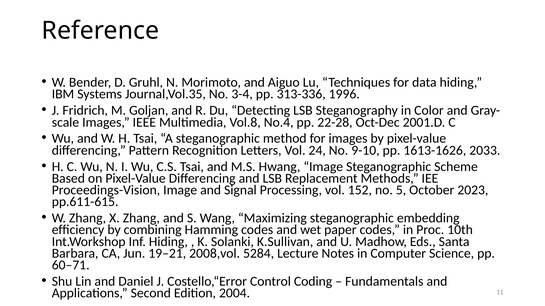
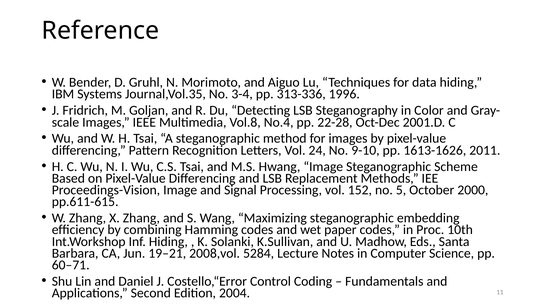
2033: 2033 -> 2011 (485, 151)
2023: 2023 -> 2000 (473, 190)
